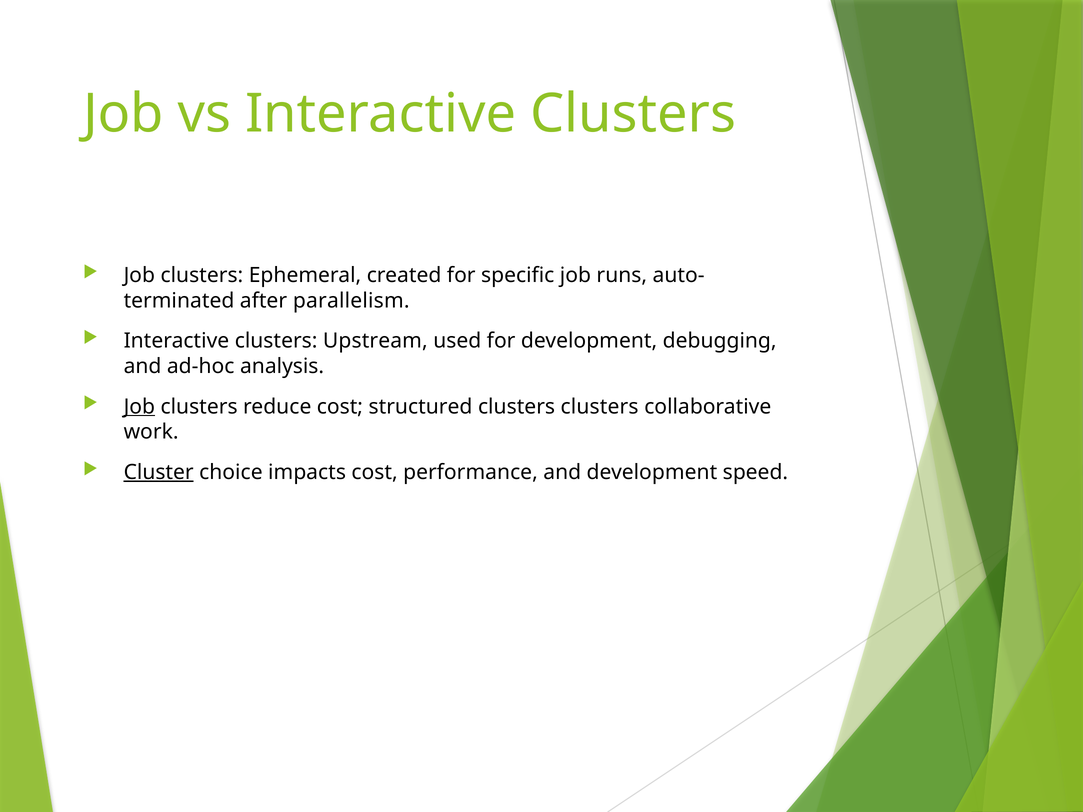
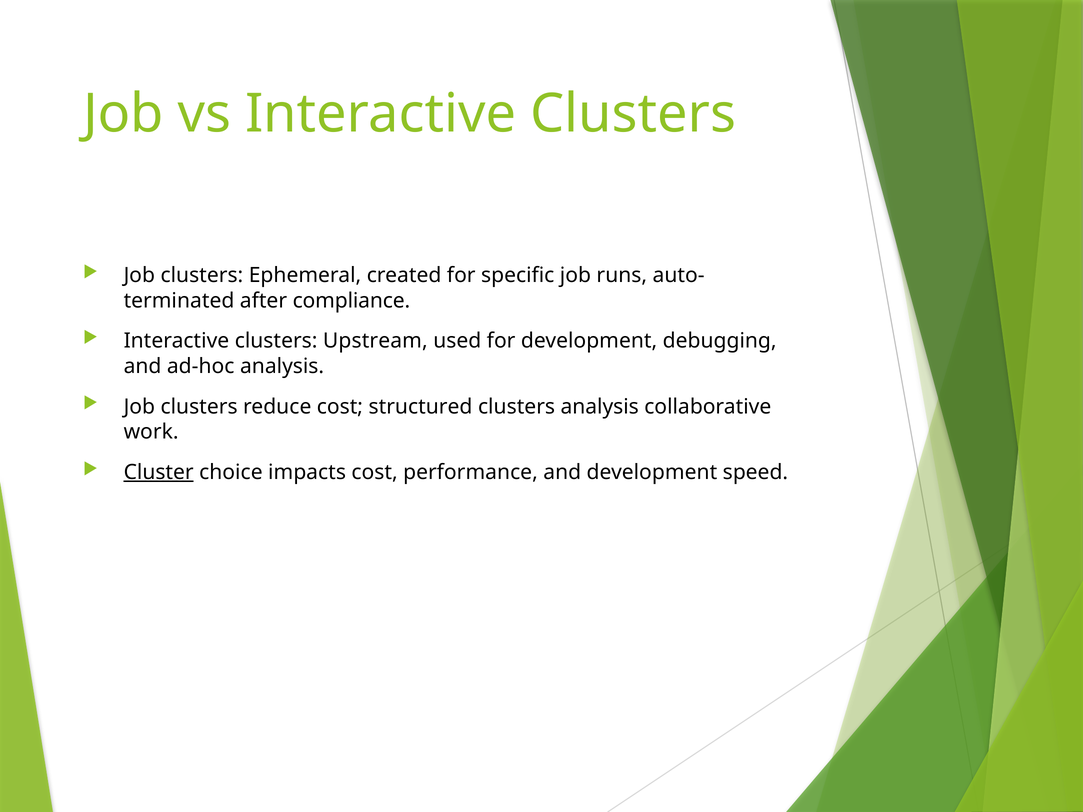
parallelism: parallelism -> compliance (351, 301)
Job underline: present -> none (139, 407)
clusters clusters: clusters -> analysis (600, 407)
